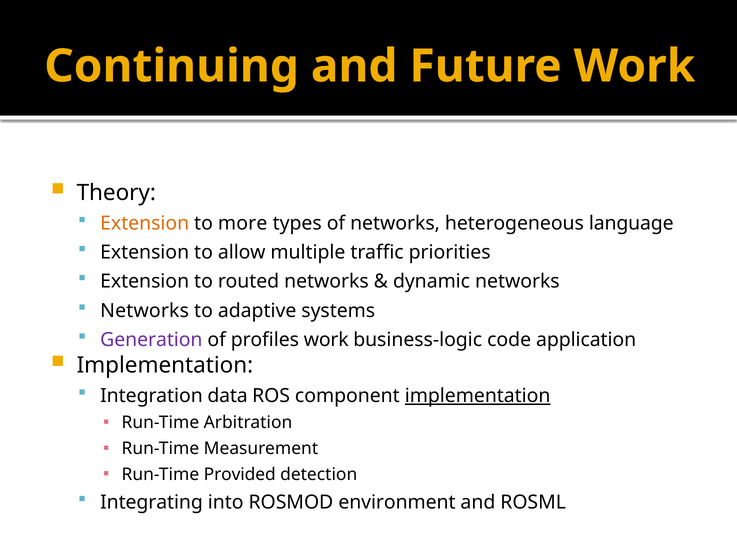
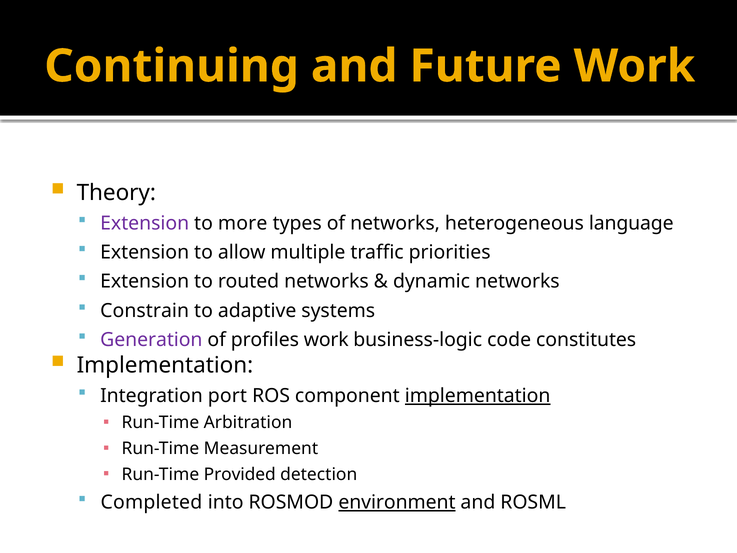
Extension colour: orange -> purple (145, 223)
Networks: Networks -> Constrain (145, 310)
application: application -> constitutes (586, 340)
data: data -> port (227, 396)
Integrating: Integrating -> Completed (151, 502)
environment underline: none -> present (397, 502)
